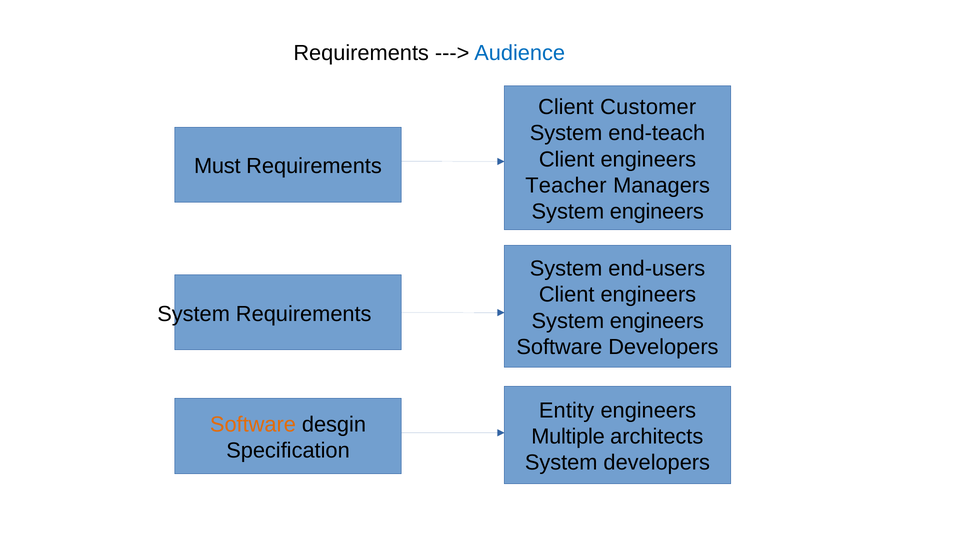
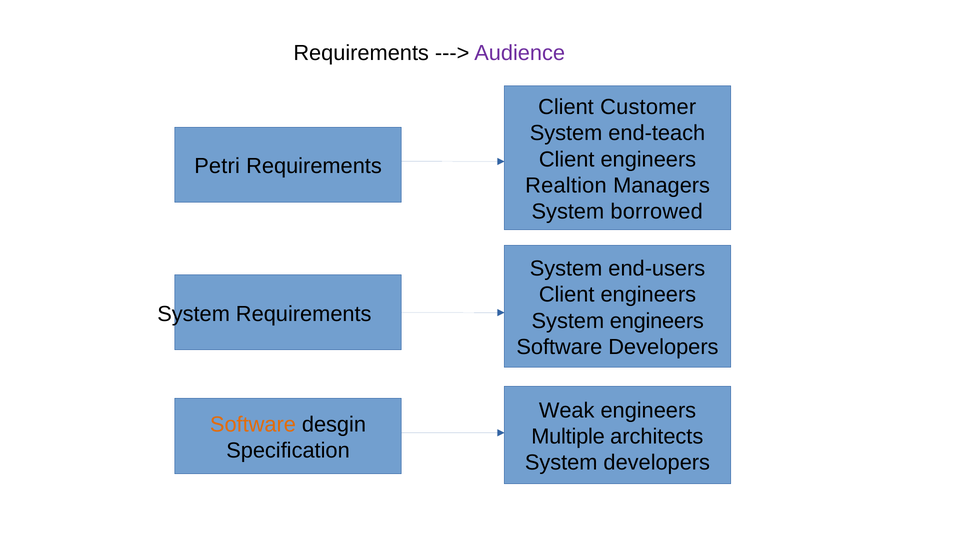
Audience colour: blue -> purple (520, 53)
Must: Must -> Petri (217, 166)
Teacher: Teacher -> Realtion (566, 185)
engineers: engineers -> borrowed (657, 212)
Entity: Entity -> Weak (567, 410)
